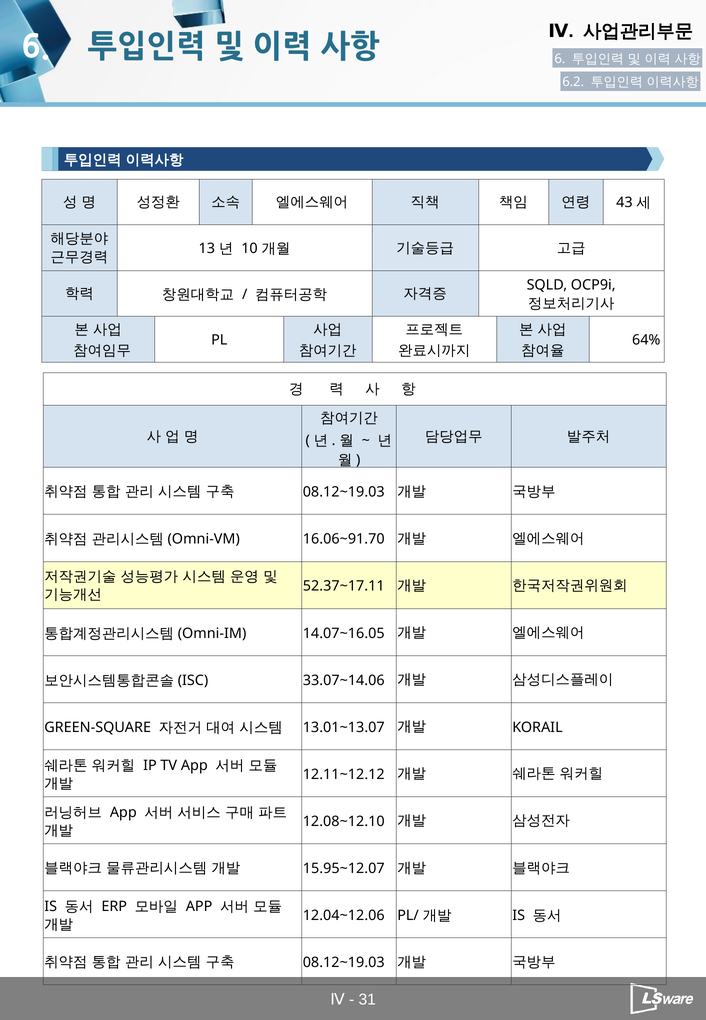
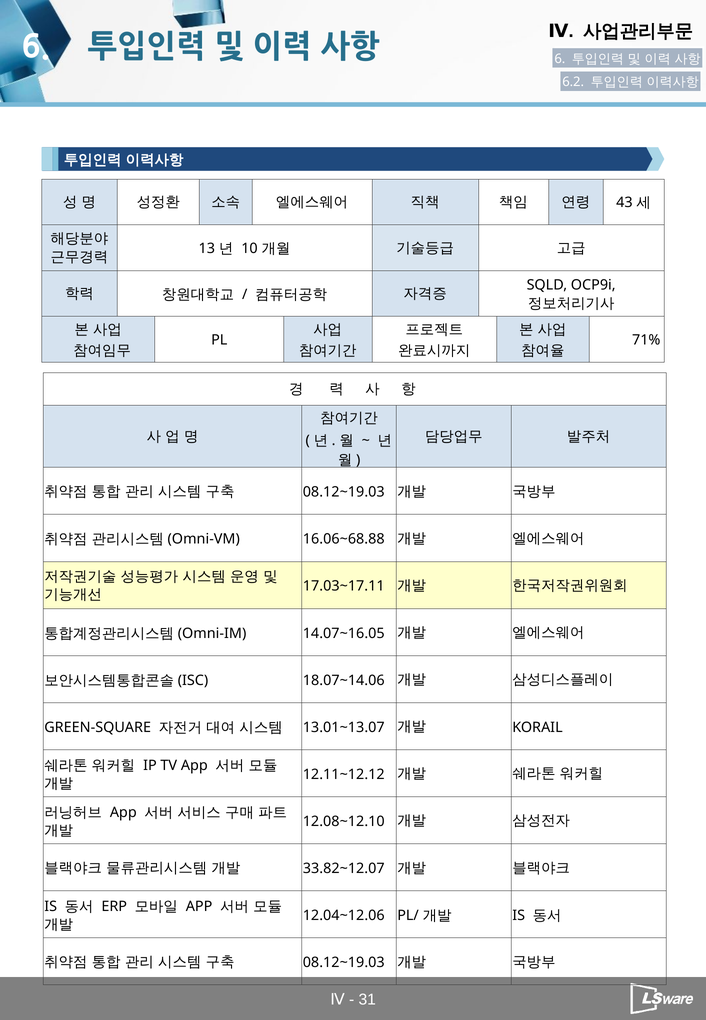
64%: 64% -> 71% (646, 340)
16.06~91.70: 16.06~91.70 -> 16.06~68.88 (344, 539)
52.37~17.11: 52.37~17.11 -> 17.03~17.11 (344, 586)
33.07~14.06: 33.07~14.06 -> 18.07~14.06 (344, 680)
15.95~12.07: 15.95~12.07 -> 33.82~12.07 (344, 868)
